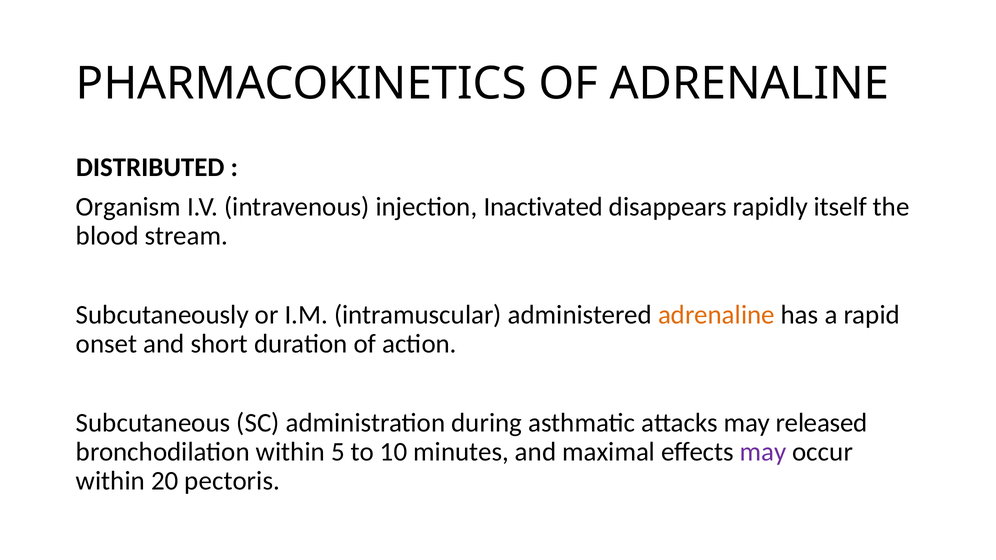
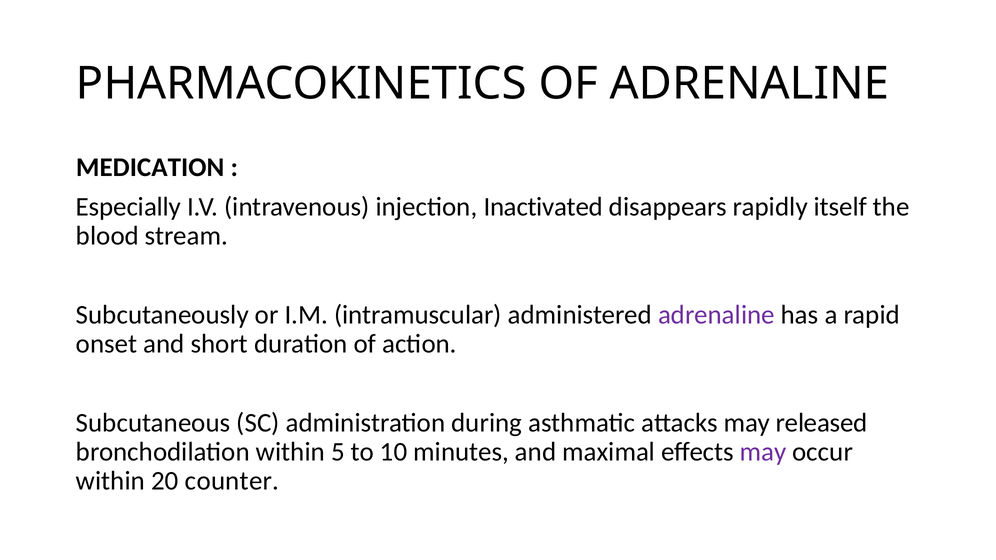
DISTRIBUTED: DISTRIBUTED -> MEDICATION (150, 167)
Organism: Organism -> Especially (129, 207)
adrenaline colour: orange -> purple (716, 315)
pectoris: pectoris -> counter (232, 481)
